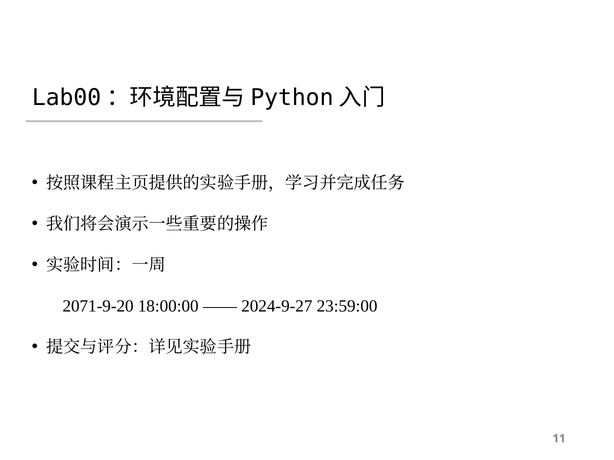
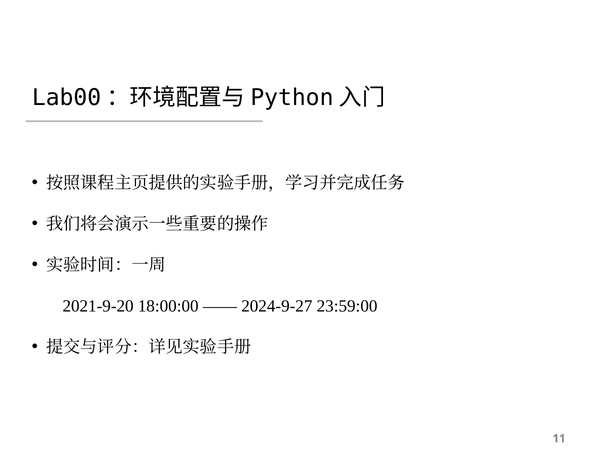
2071-9-20: 2071-9-20 -> 2021-9-20 (98, 306)
